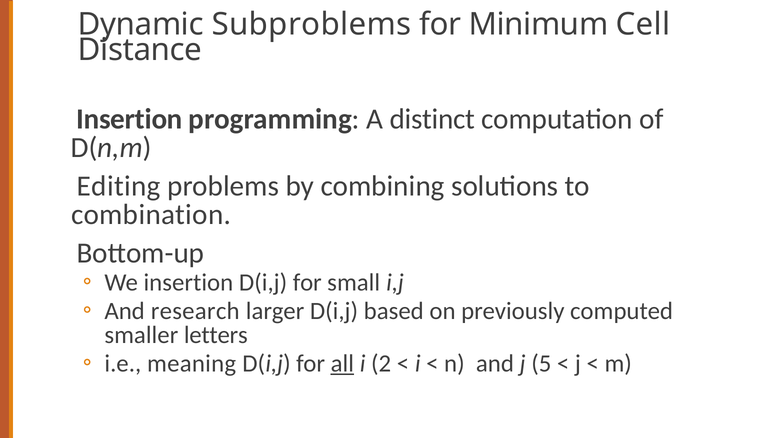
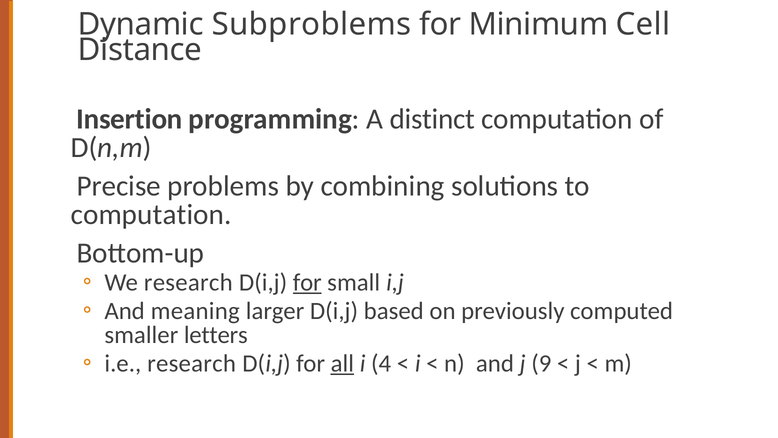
Editing: Editing -> Precise (119, 186)
combination: combination -> computation (151, 214)
We insertion: insertion -> research (188, 282)
for underline: none -> present (307, 282)
research: research -> meaning (195, 311)
i.e meaning: meaning -> research (192, 363)
2: 2 -> 4 (381, 363)
5: 5 -> 9 (541, 363)
